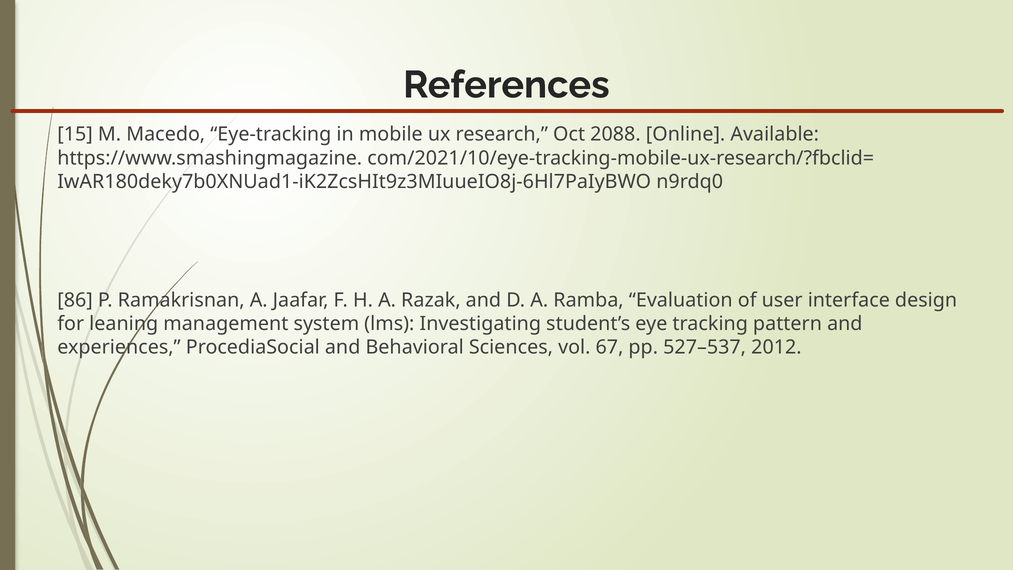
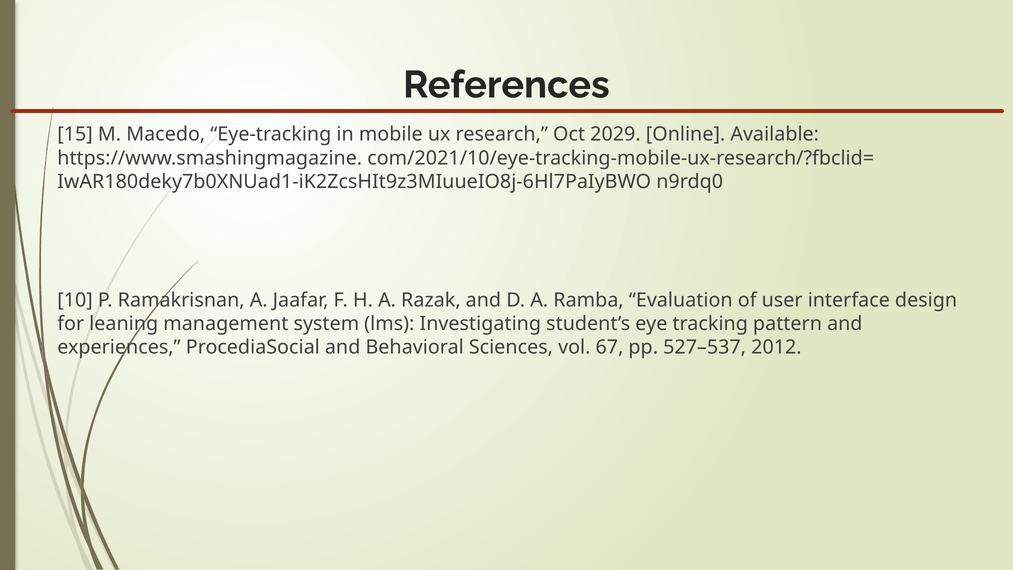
2088: 2088 -> 2029 (615, 134)
86: 86 -> 10 (75, 300)
